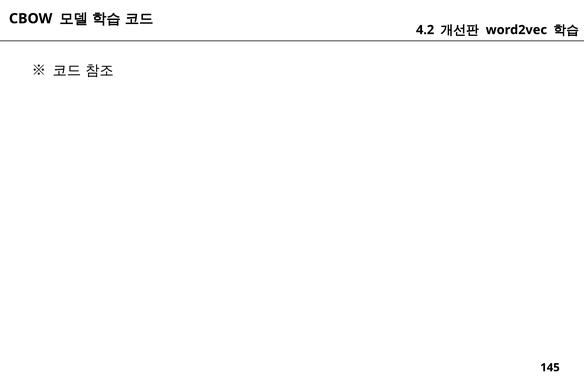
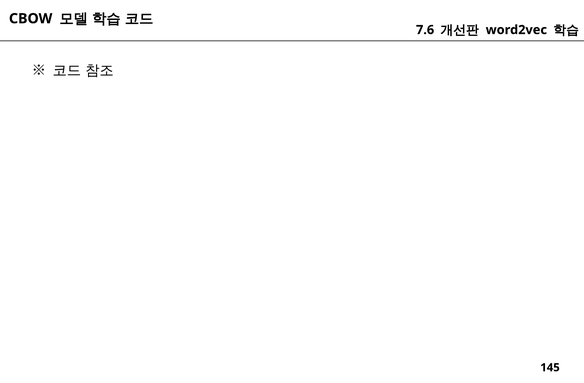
4.2: 4.2 -> 7.6 (425, 30)
